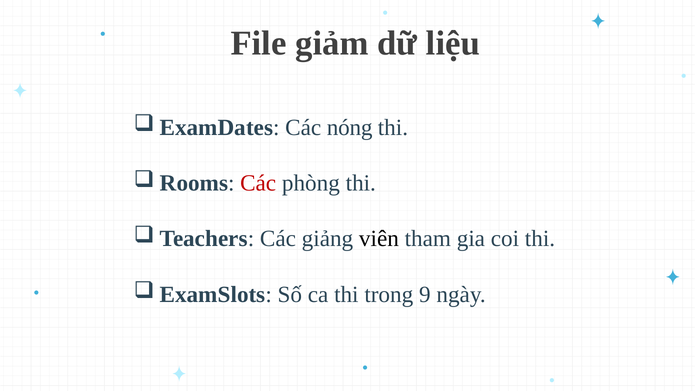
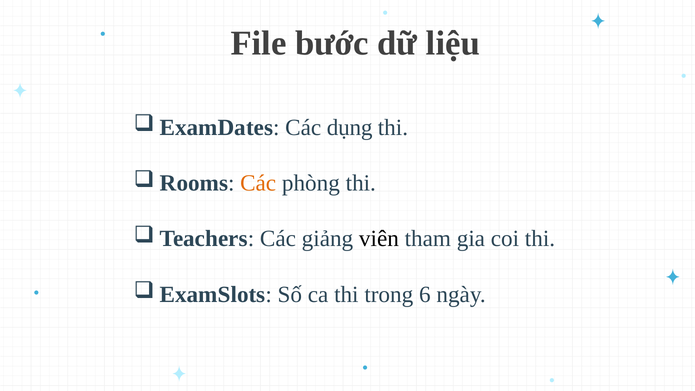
giảm: giảm -> bước (332, 43)
nóng: nóng -> dụng (350, 128)
Các colour: red -> orange (258, 183)
9: 9 -> 6 (425, 294)
